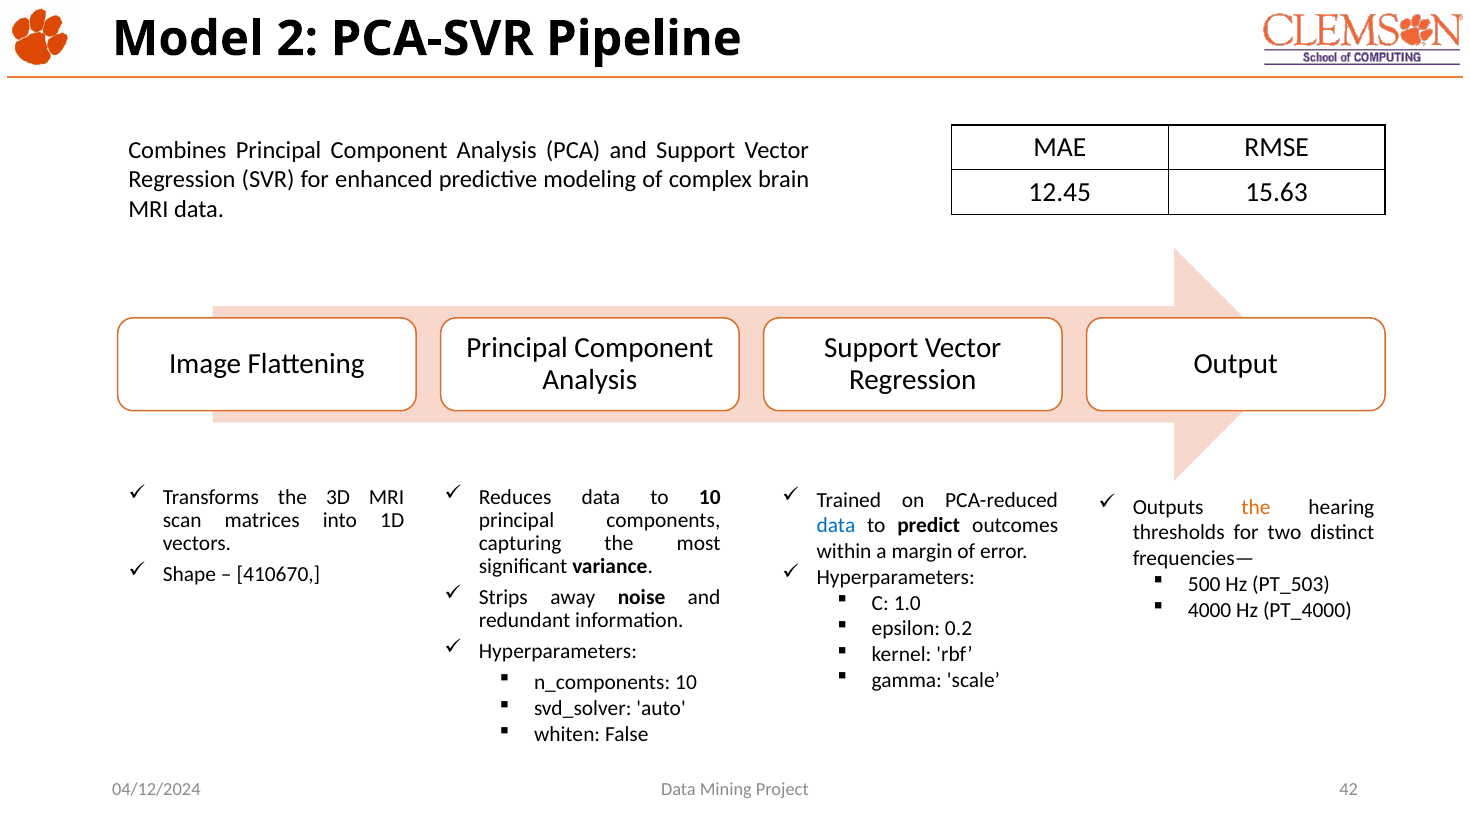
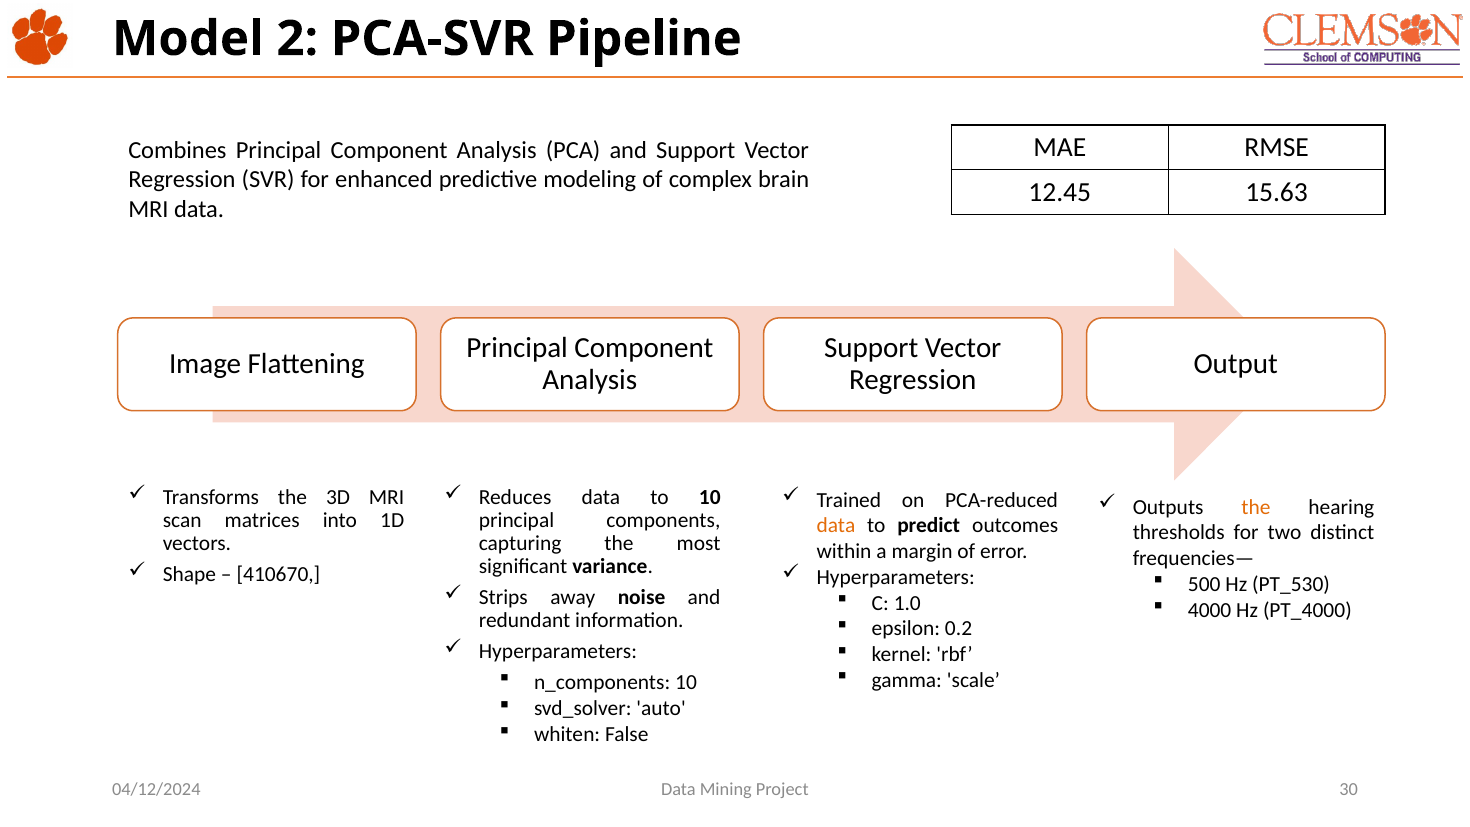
data colour: blue -> orange (836, 526)
PT_503: PT_503 -> PT_530 (1291, 584)
42: 42 -> 30 (1349, 789)
